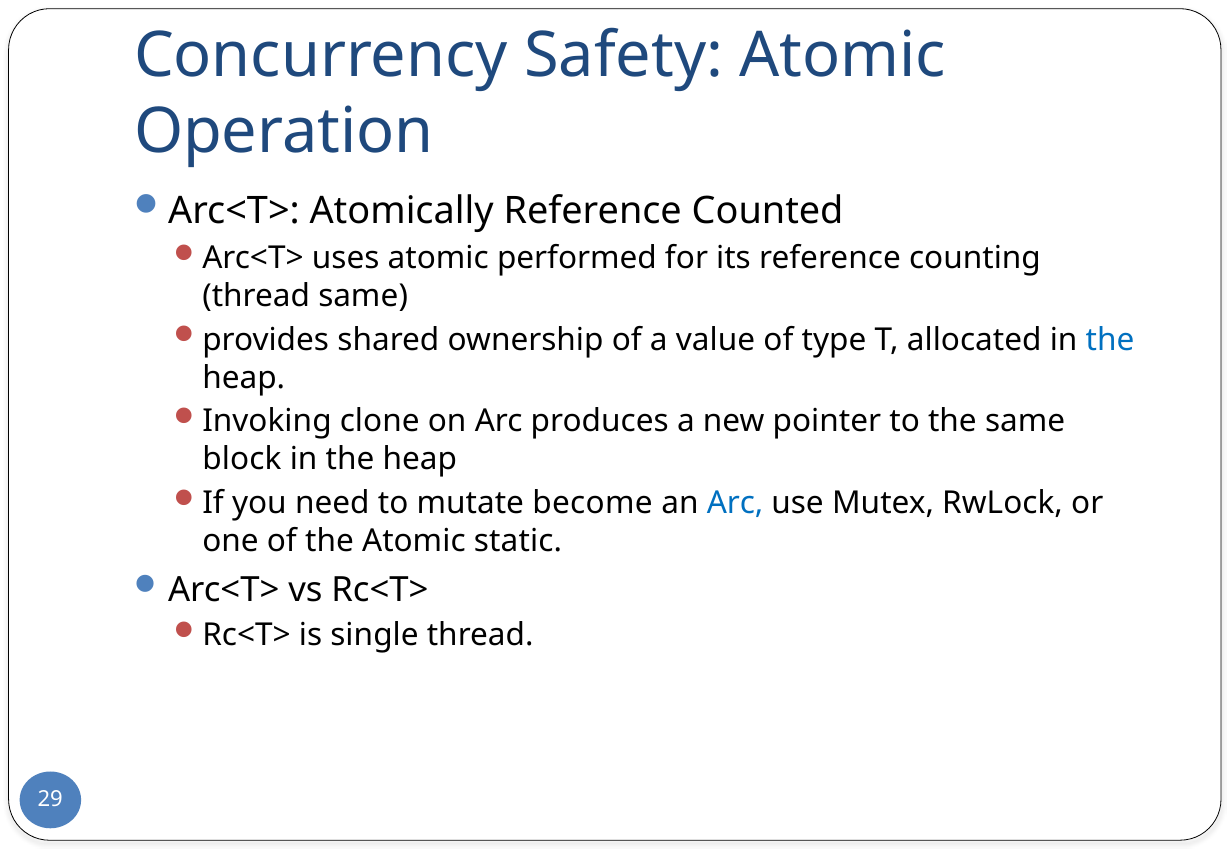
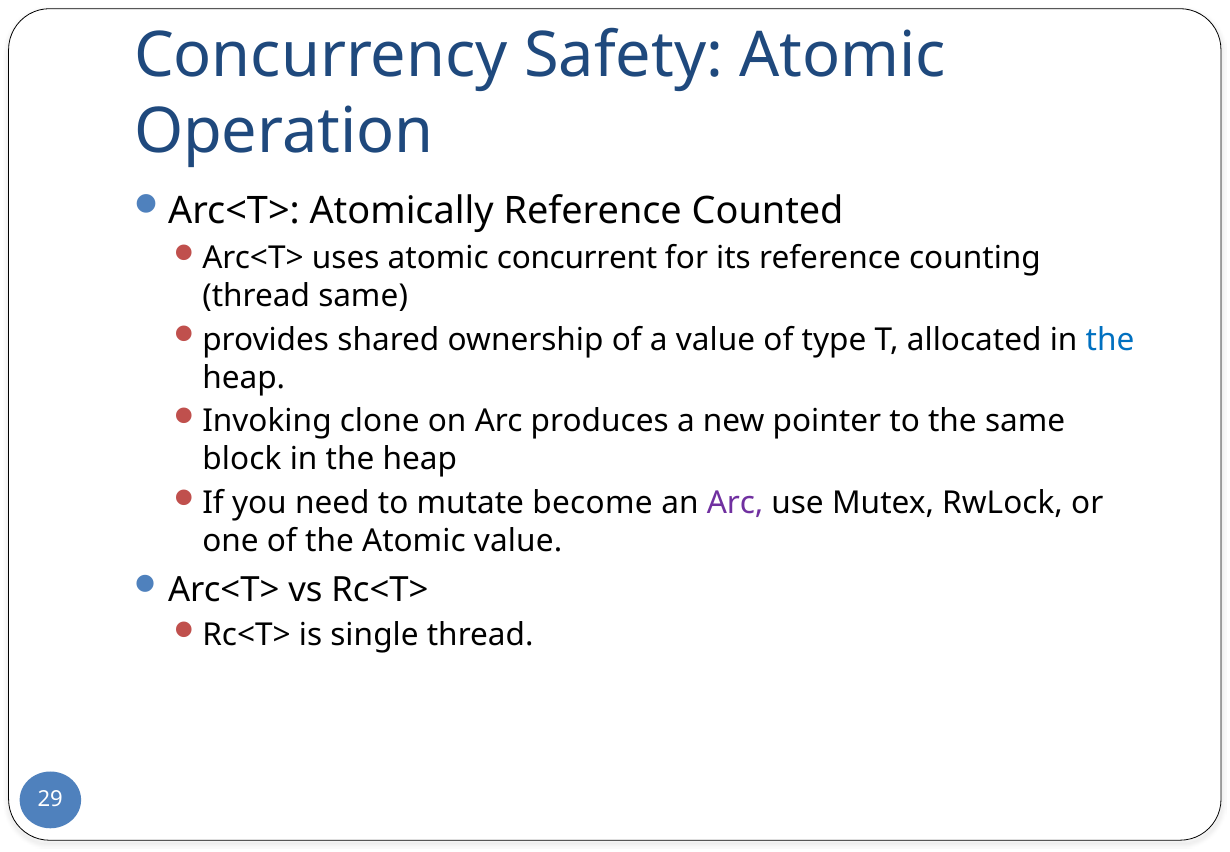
performed: performed -> concurrent (577, 258)
Arc colour: blue -> purple (735, 503)
Atomic static: static -> value (518, 541)
